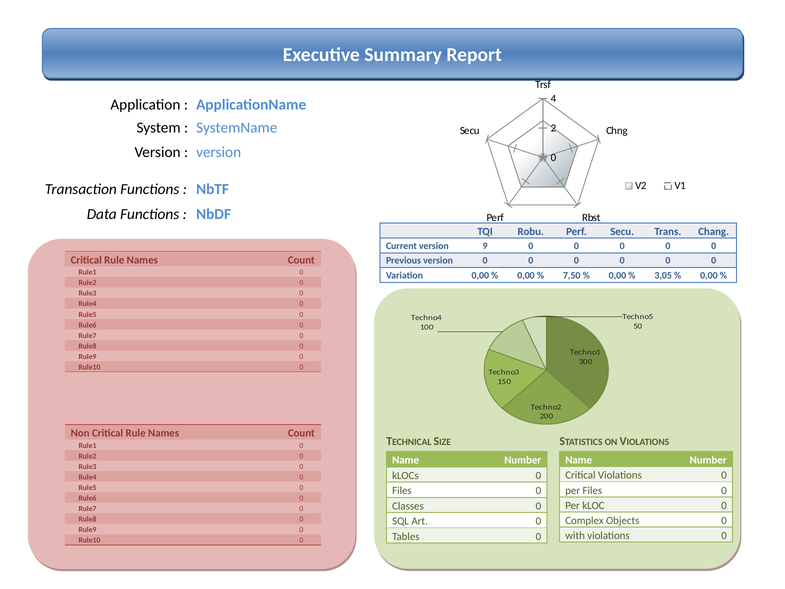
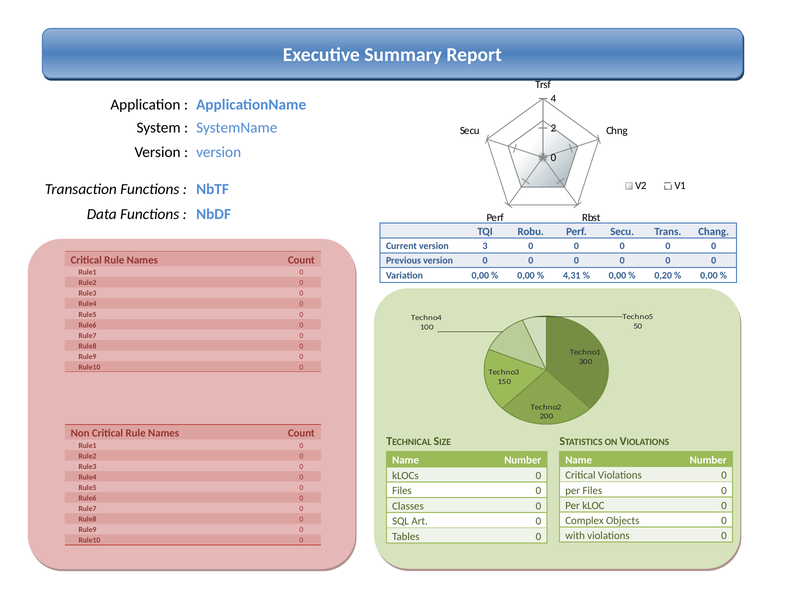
9: 9 -> 3 (485, 246)
7,50: 7,50 -> 4,31 (572, 275)
3,05: 3,05 -> 0,20 (663, 275)
